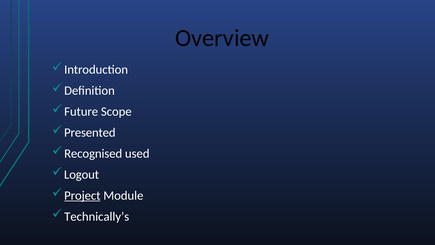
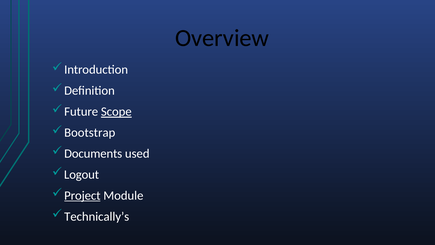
Scope underline: none -> present (116, 112)
Presented: Presented -> Bootstrap (90, 133)
Recognised: Recognised -> Documents (93, 154)
